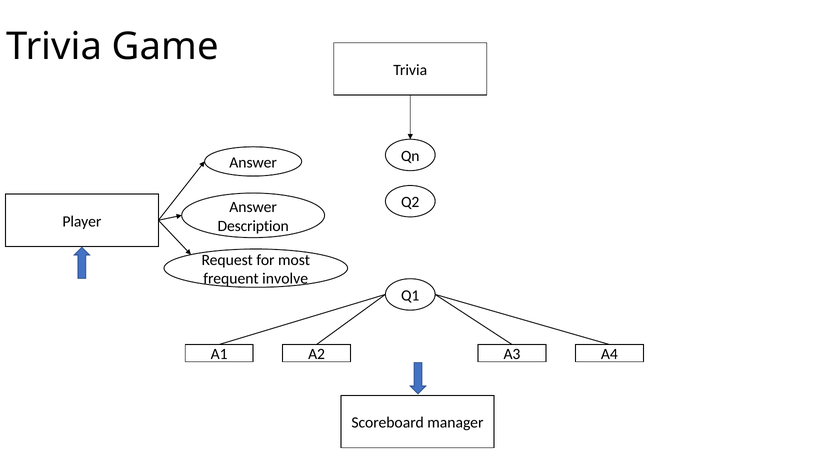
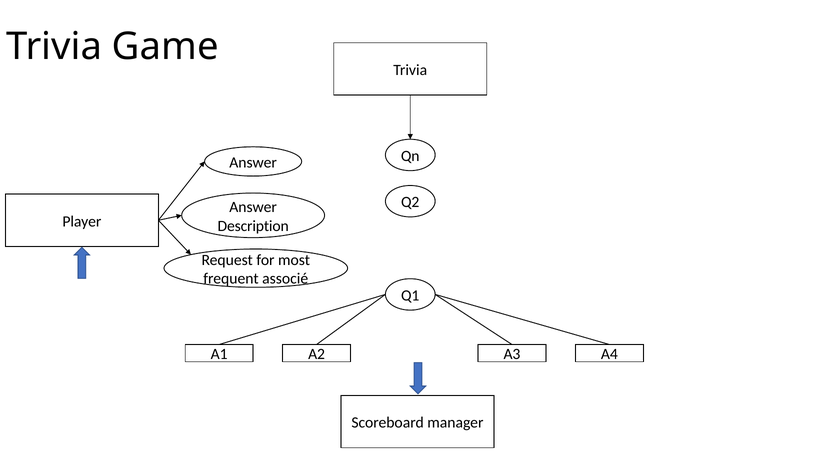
involve: involve -> associé (285, 278)
